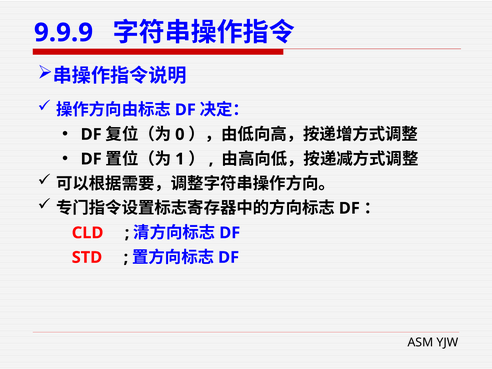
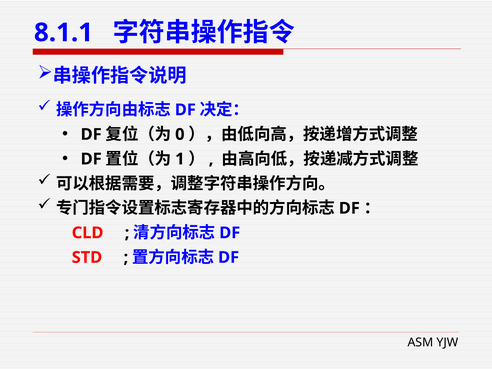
9.9.9: 9.9.9 -> 8.1.1 (64, 33)
